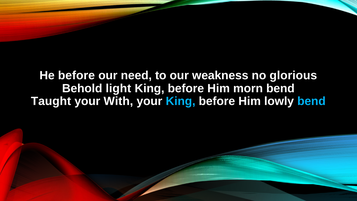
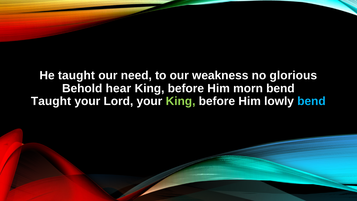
He before: before -> taught (76, 75)
light: light -> hear (118, 88)
With: With -> Lord (118, 101)
King colour: light blue -> light green (181, 101)
